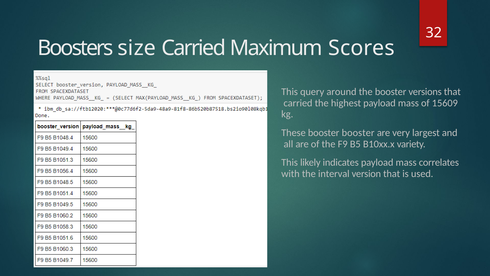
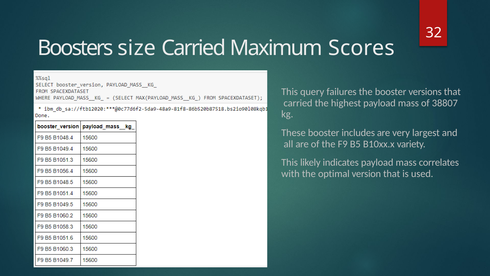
around: around -> failures (342, 92)
15609: 15609 -> 38807 (445, 103)
booster booster: booster -> includes (358, 133)
interval: interval -> optimal (334, 174)
